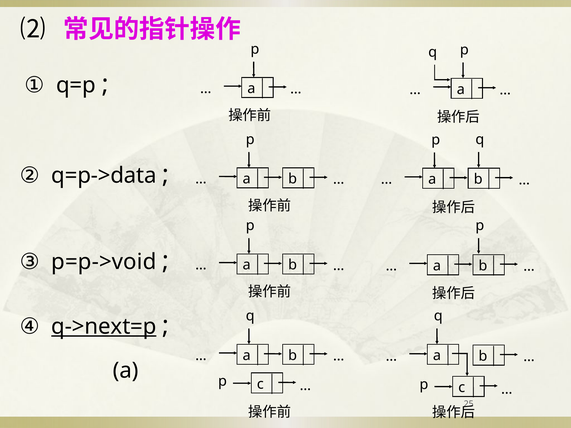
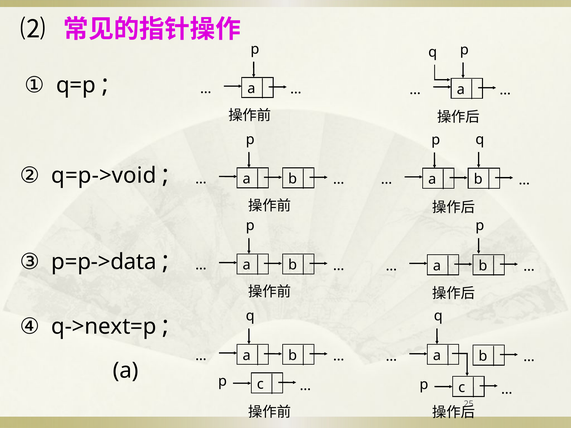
q=p->data: q=p->data -> q=p->void (104, 176)
p=p->void: p=p->void -> p=p->data (104, 262)
q->next=p underline: present -> none (104, 327)
